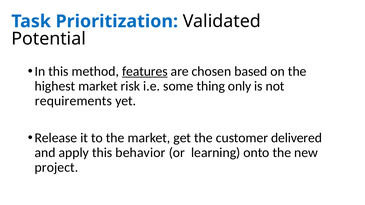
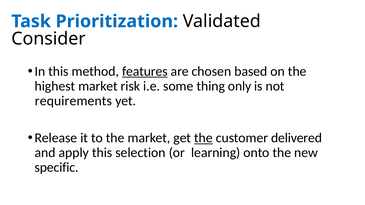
Potential: Potential -> Consider (49, 39)
the underline: none -> present (203, 138)
behavior: behavior -> selection (140, 153)
project: project -> specific (57, 168)
